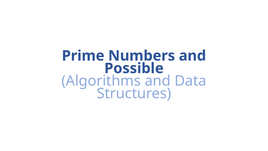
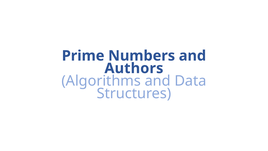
Possible: Possible -> Authors (134, 68)
